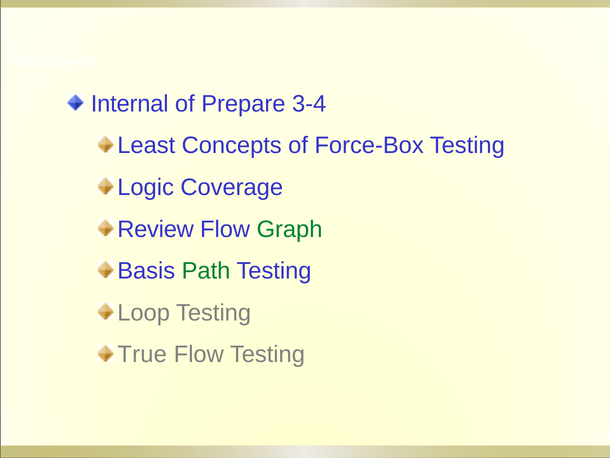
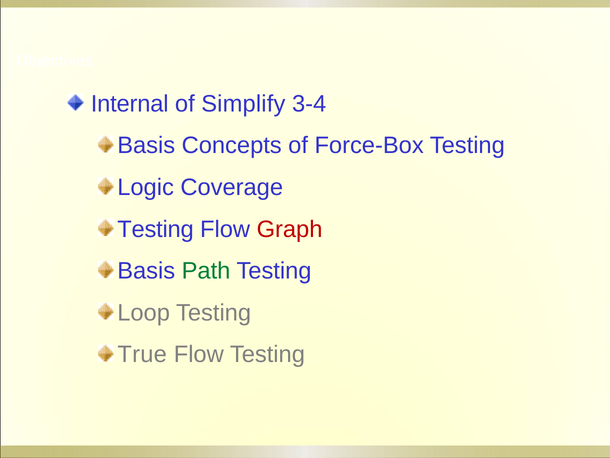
Prepare: Prepare -> Simplify (243, 104)
Least: Least -> Basis (146, 145)
Review: Review -> Testing (156, 229)
Graph colour: green -> red (290, 229)
